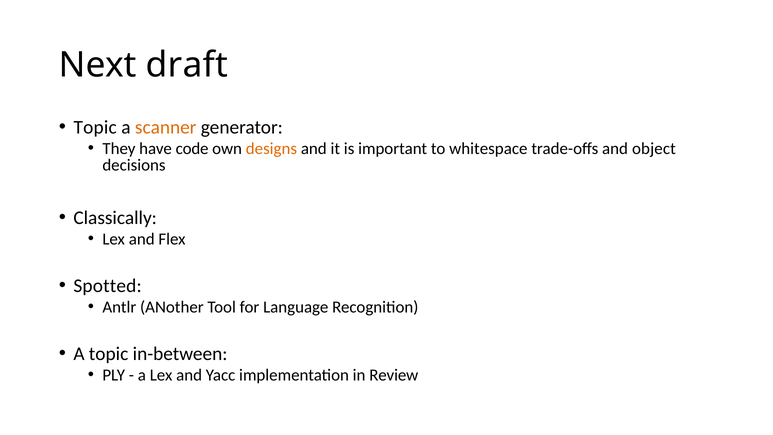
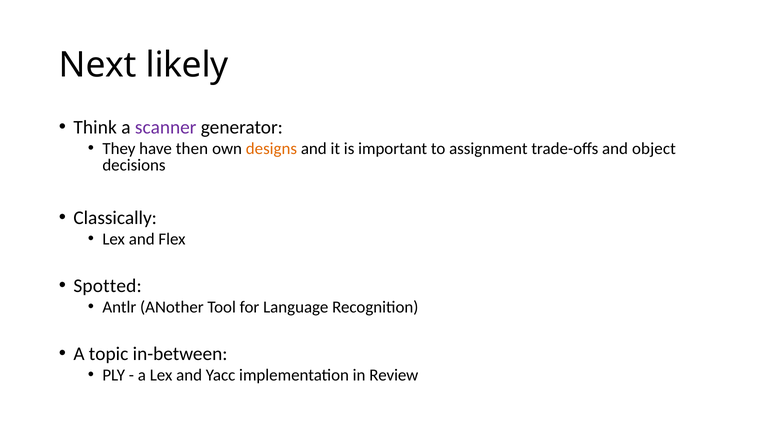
draft: draft -> likely (187, 65)
Topic: Topic -> Think (95, 127)
scanner colour: orange -> purple (166, 127)
code: code -> then (192, 149)
whitespace: whitespace -> assignment (488, 149)
